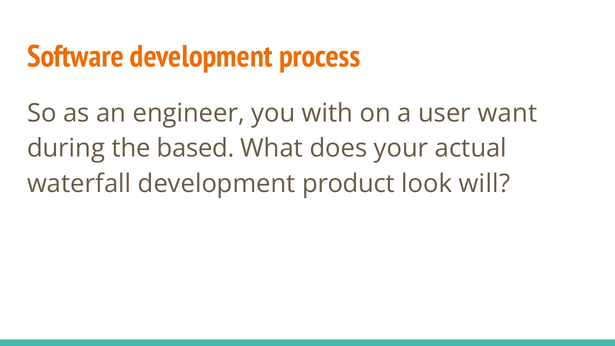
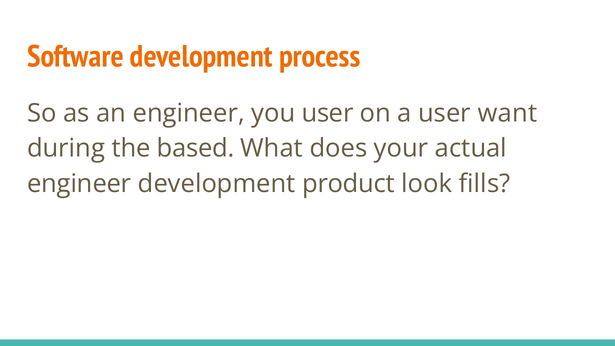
you with: with -> user (328, 113)
waterfall: waterfall -> engineer (79, 184)
will: will -> fills (485, 184)
